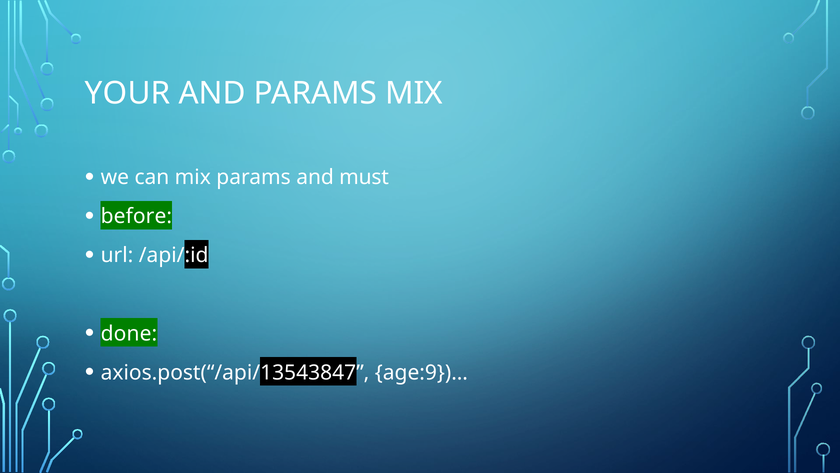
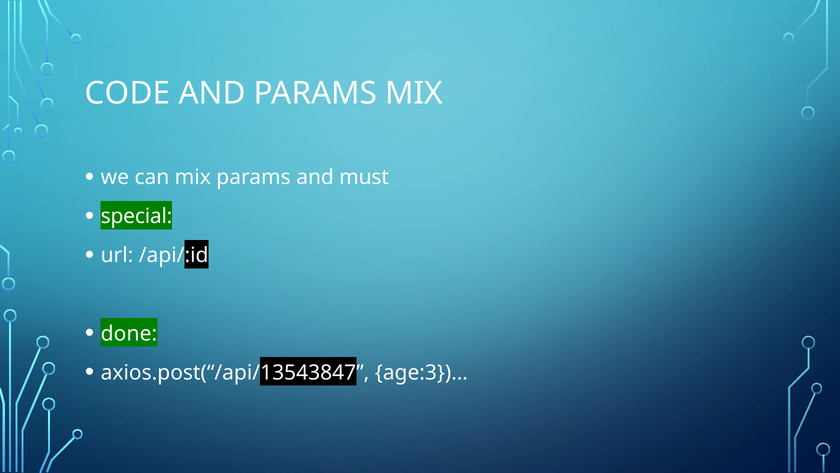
YOUR: YOUR -> CODE (128, 93)
before: before -> special (137, 216)
age:9})…: age:9})… -> age:3})… (421, 372)
